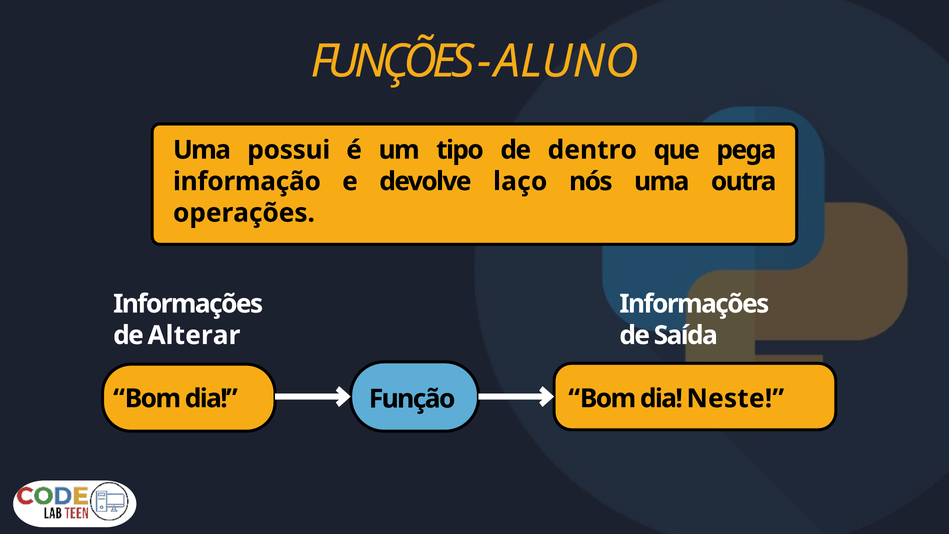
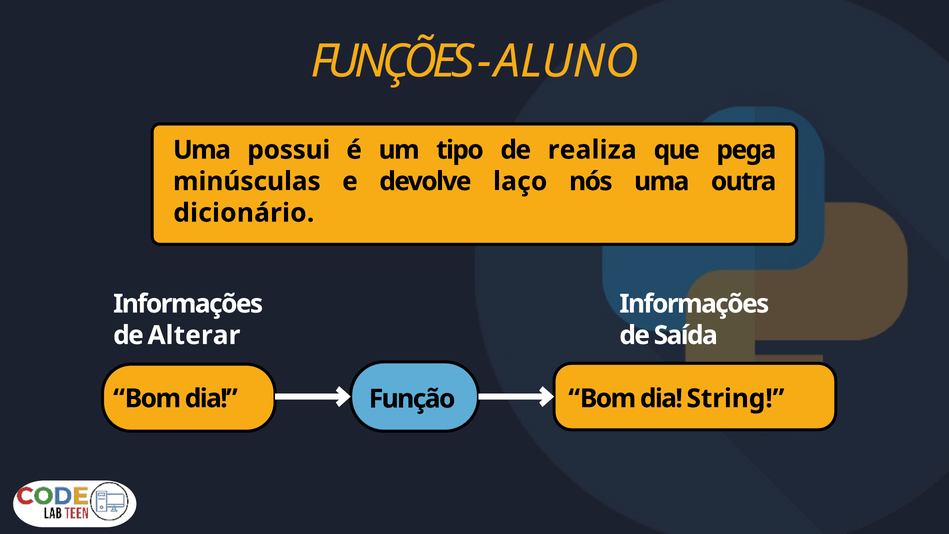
dentro: dentro -> realiza (592, 150)
informação: informação -> minúsculas (247, 181)
operações: operações -> dicionário (244, 213)
Neste: Neste -> String (735, 398)
